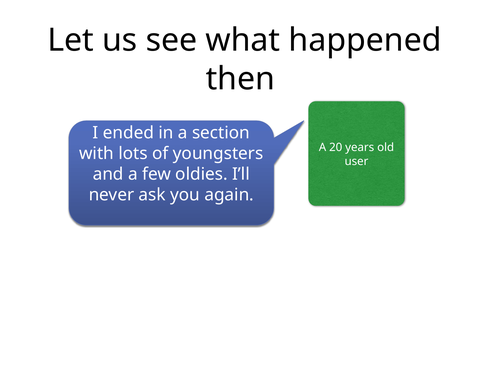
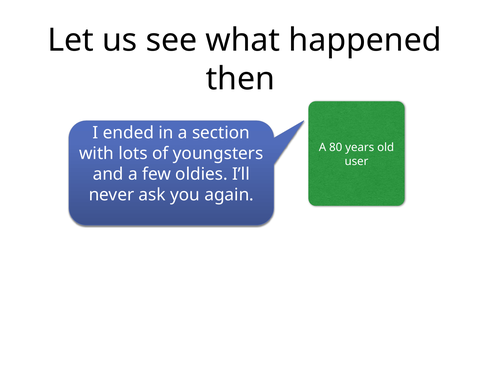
20: 20 -> 80 (336, 147)
